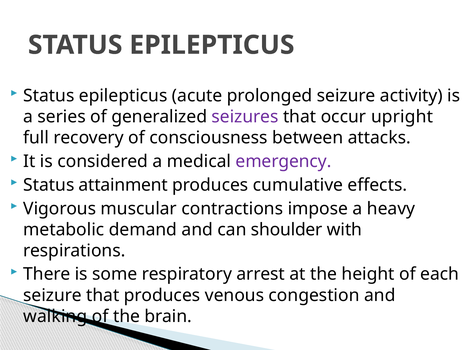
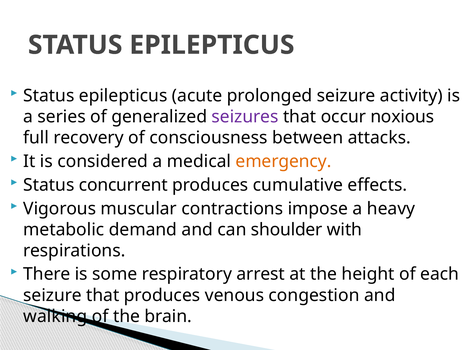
upright: upright -> noxious (402, 117)
emergency colour: purple -> orange (284, 161)
attainment: attainment -> concurrent (123, 185)
